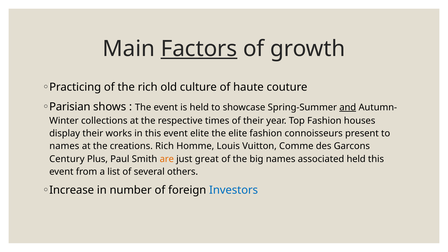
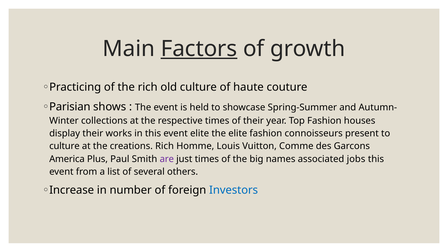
and underline: present -> none (348, 107)
names: names -> culture (64, 146)
Century: Century -> America (67, 159)
are colour: orange -> purple (167, 159)
just great: great -> times (207, 159)
associated held: held -> jobs (356, 159)
